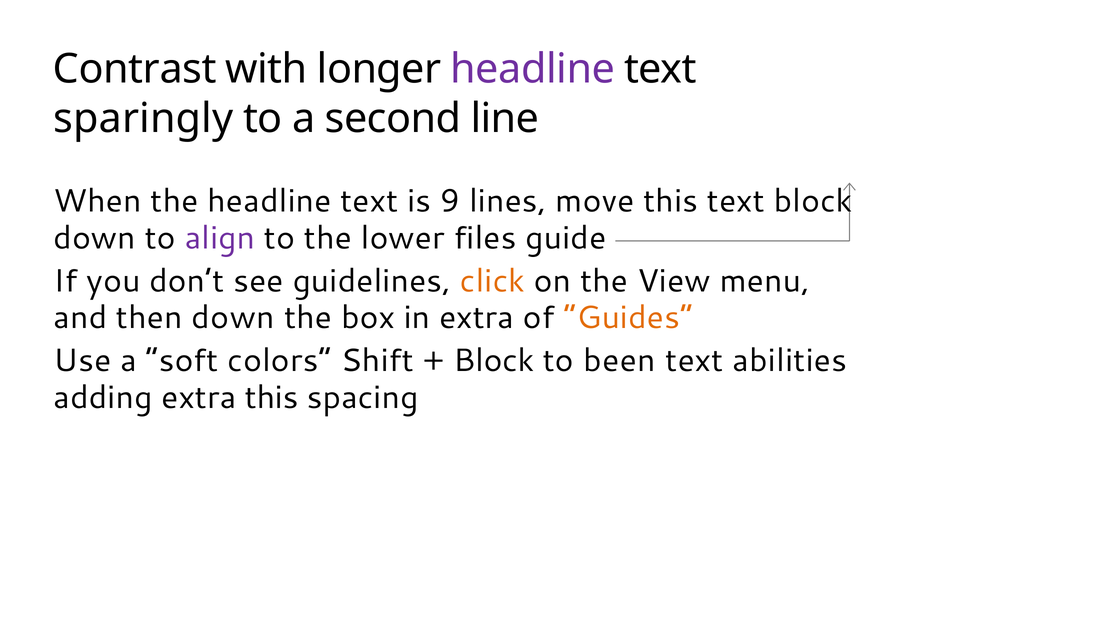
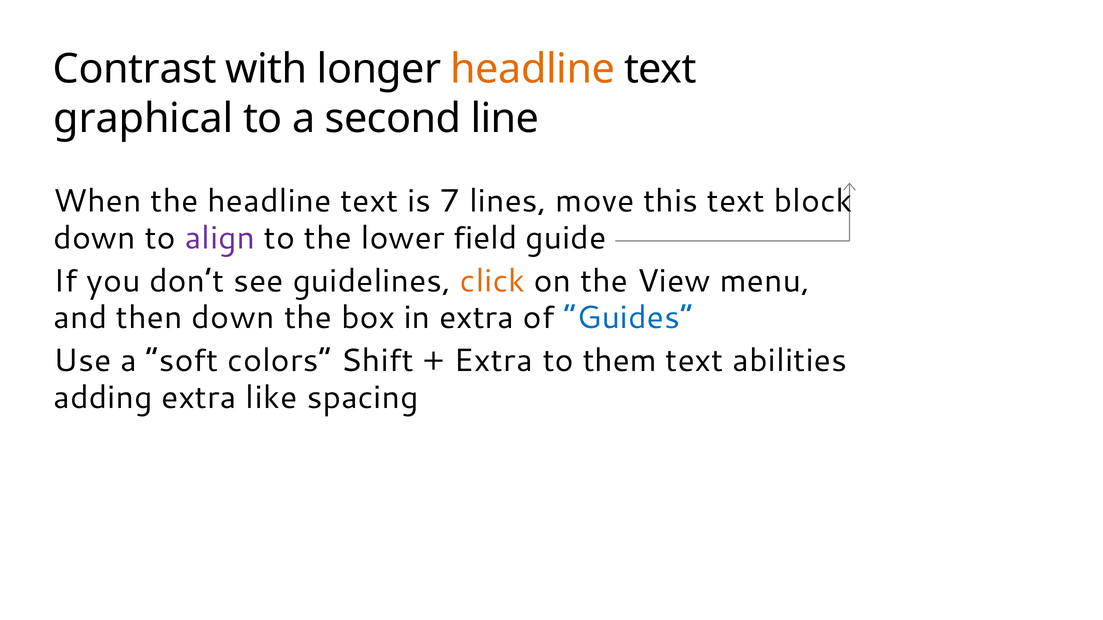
headline colour: purple -> orange (533, 69)
sparingly: sparingly -> graphical (143, 119)
9: 9 -> 7 (450, 201)
files: files -> field (485, 238)
Guides colour: orange -> blue (628, 318)
Block: Block -> Extra (493, 361)
been: been -> them (620, 361)
extra this: this -> like (271, 398)
